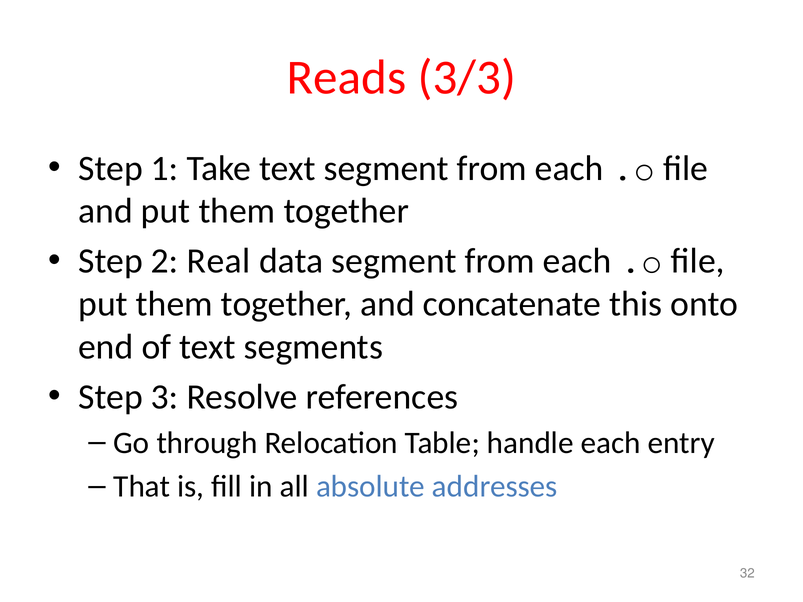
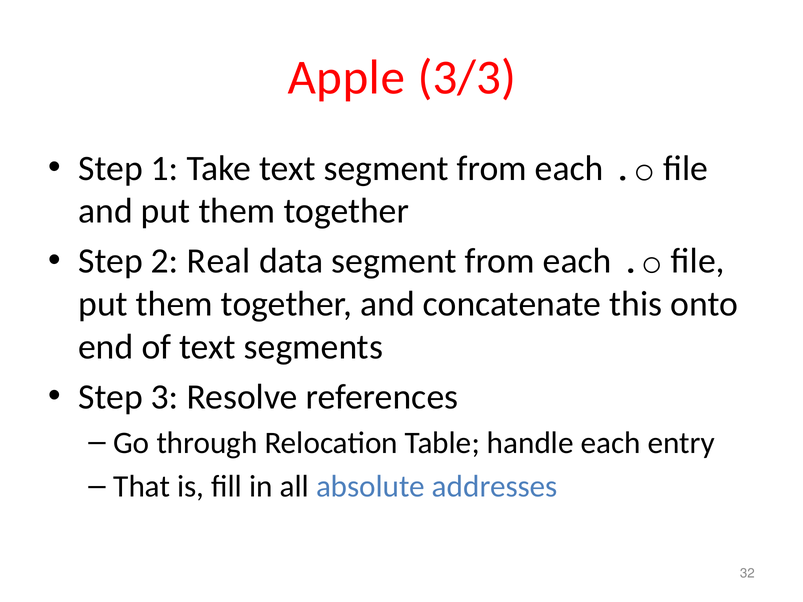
Reads: Reads -> Apple (346, 78)
